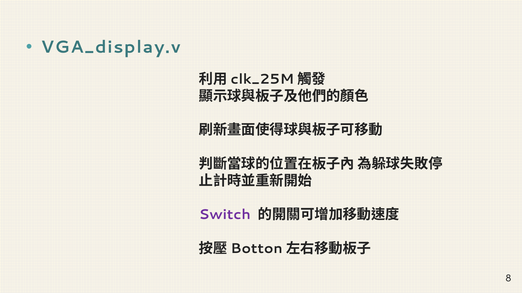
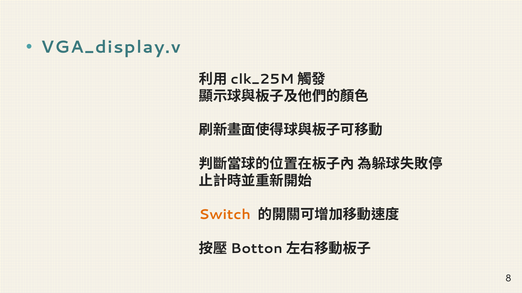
Switch colour: purple -> orange (225, 215)
